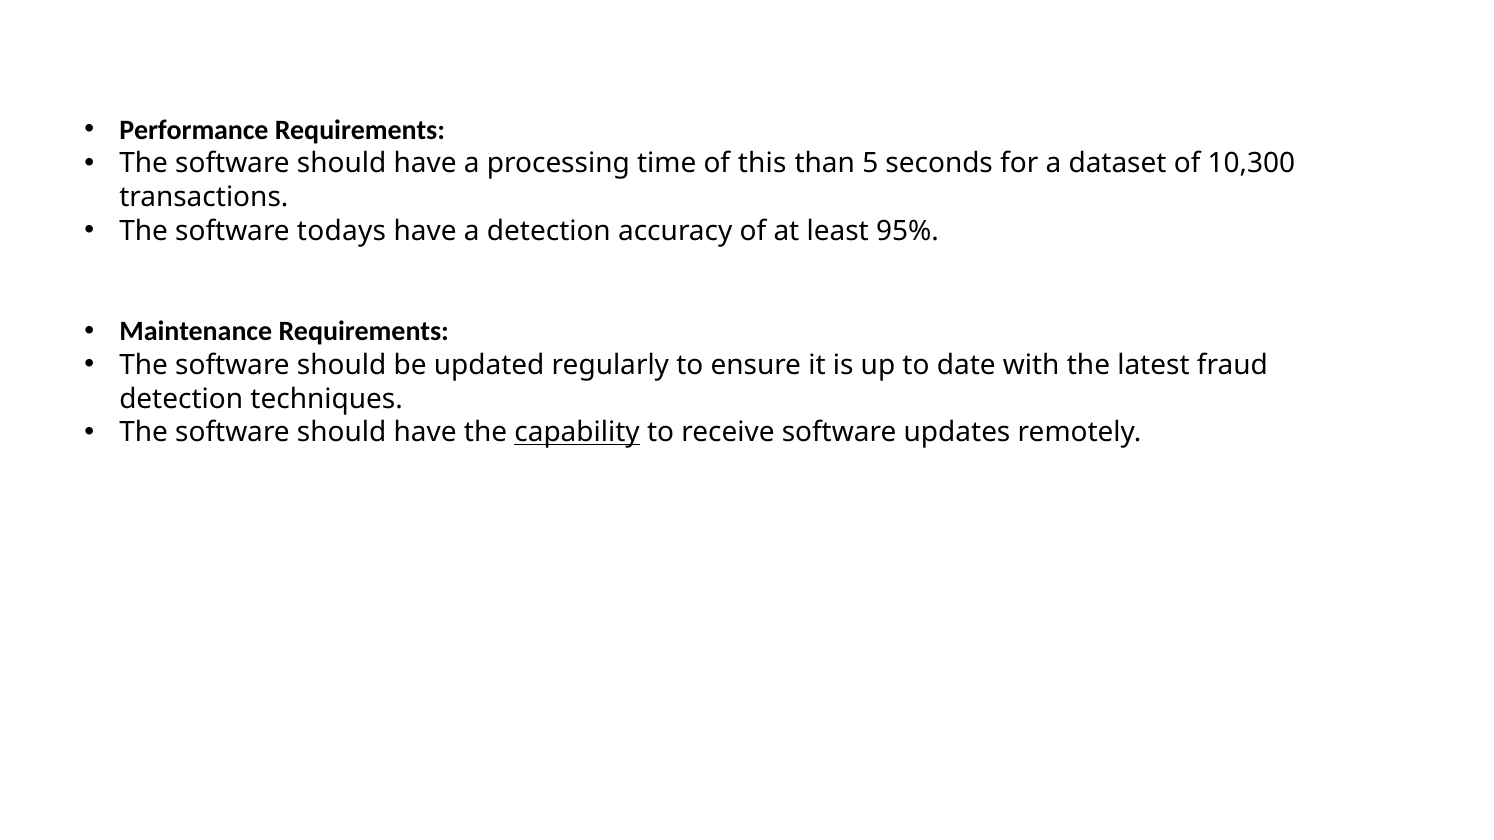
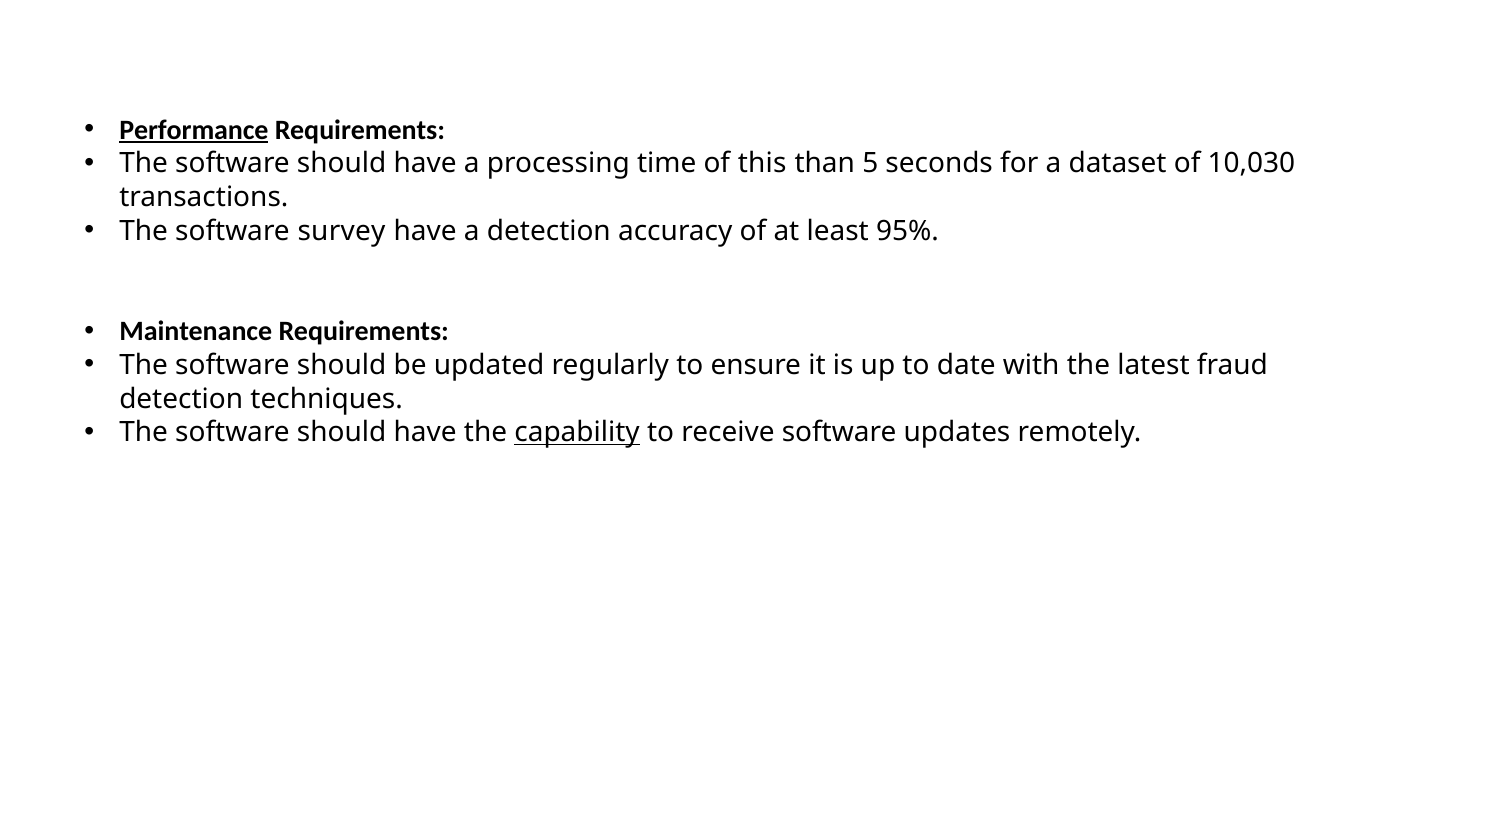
Performance underline: none -> present (194, 130)
10,300: 10,300 -> 10,030 (1251, 164)
todays: todays -> survey (342, 231)
